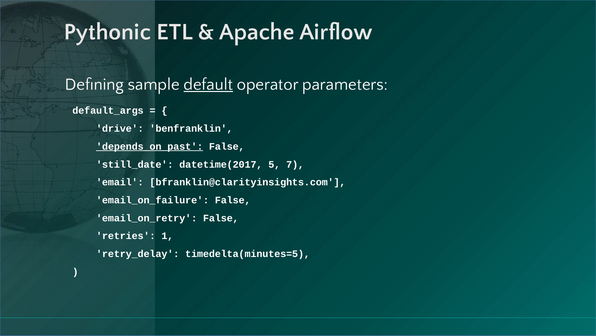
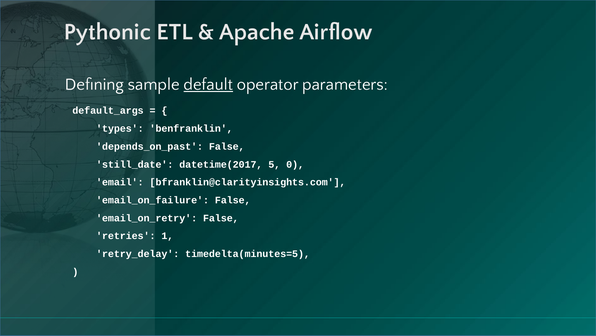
drive: drive -> types (120, 128)
depends_on_past underline: present -> none (150, 146)
7: 7 -> 0 (295, 164)
